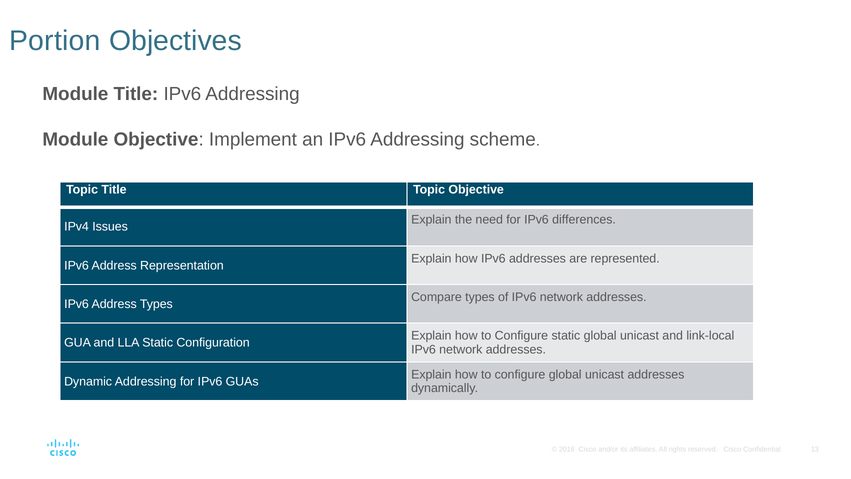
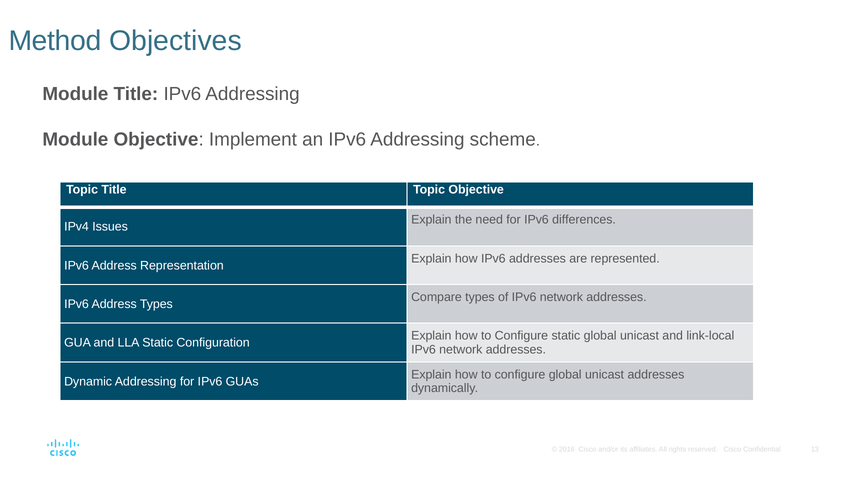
Portion: Portion -> Method (55, 41)
